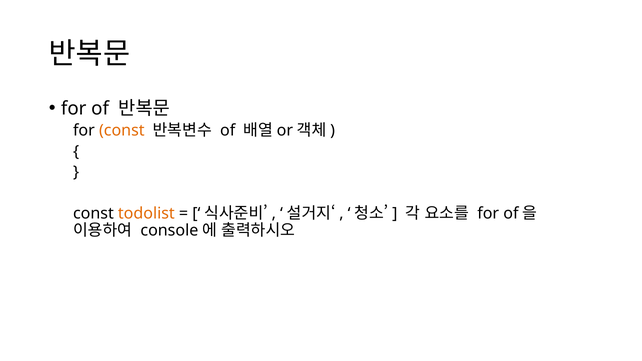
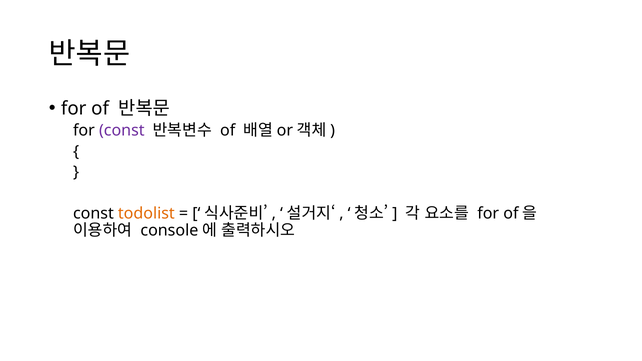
const colour: orange -> purple (122, 131)
